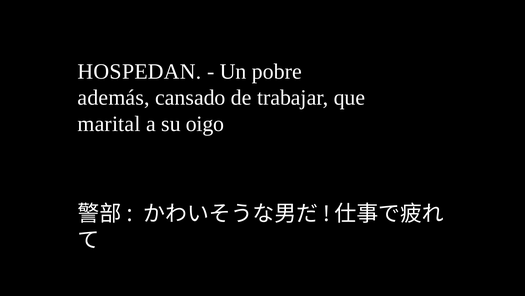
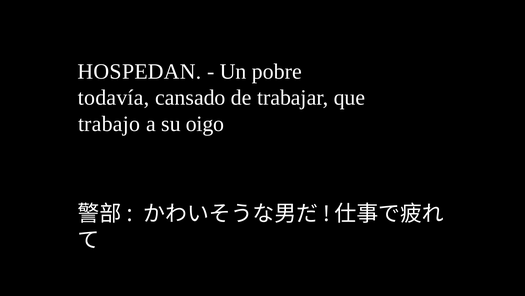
además: además -> todavía (114, 98)
marital: marital -> trabajo (109, 124)
